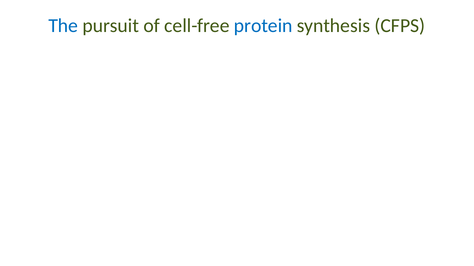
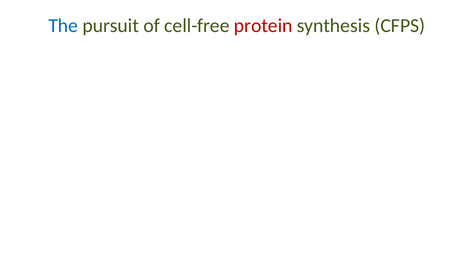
protein colour: blue -> red (263, 26)
